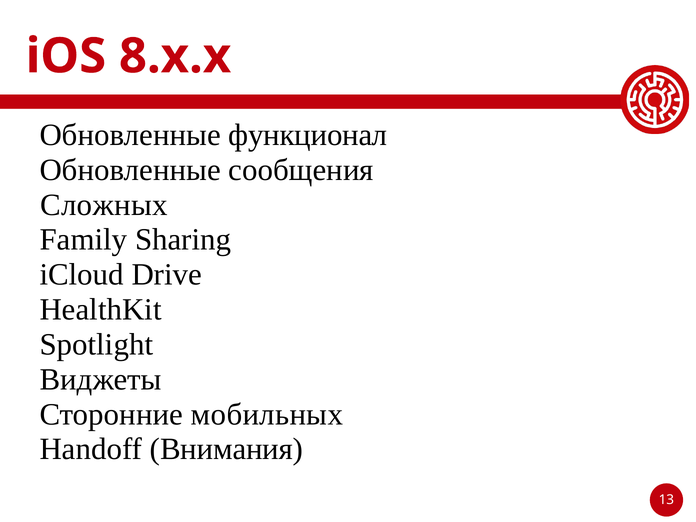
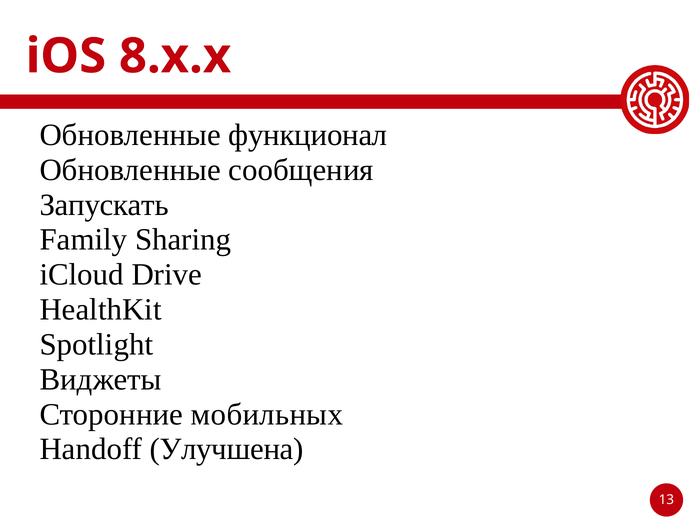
Сложных: Сложных -> Запускать (104, 205)
Внимания: Внимания -> Улучшена (227, 449)
